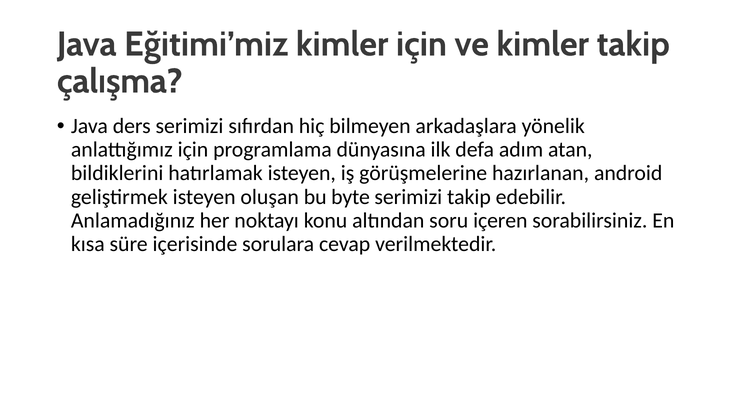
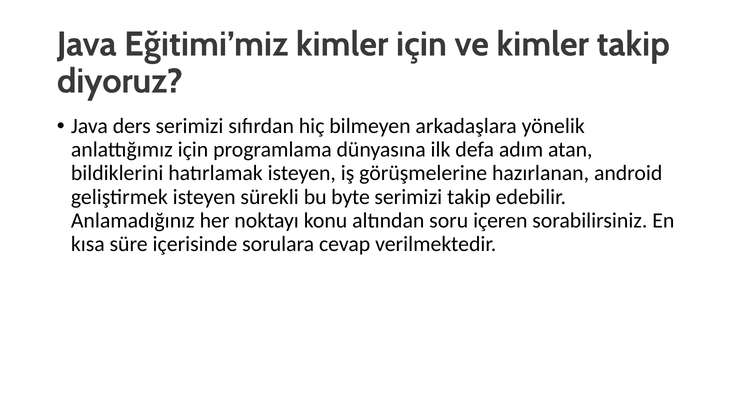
çalışma: çalışma -> diyoruz (120, 81)
oluşan: oluşan -> sürekli (270, 197)
